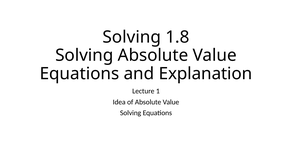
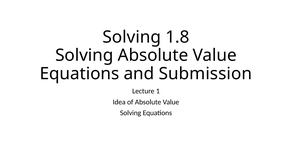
Explanation: Explanation -> Submission (205, 74)
